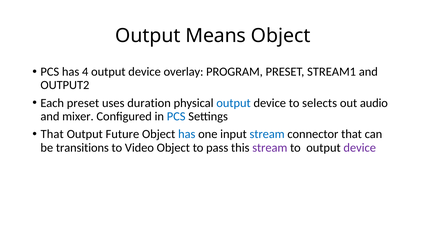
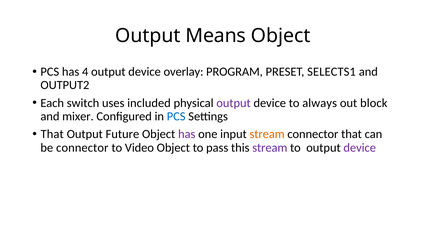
STREAM1: STREAM1 -> SELECTS1 (332, 72)
Each preset: preset -> switch (83, 103)
duration: duration -> included (149, 103)
output colour: blue -> purple (234, 103)
selects: selects -> always (320, 103)
audio: audio -> block (374, 103)
has colour: blue -> purple (187, 135)
stream colour: blue -> orange (267, 135)
be transitions: transitions -> connector (82, 148)
